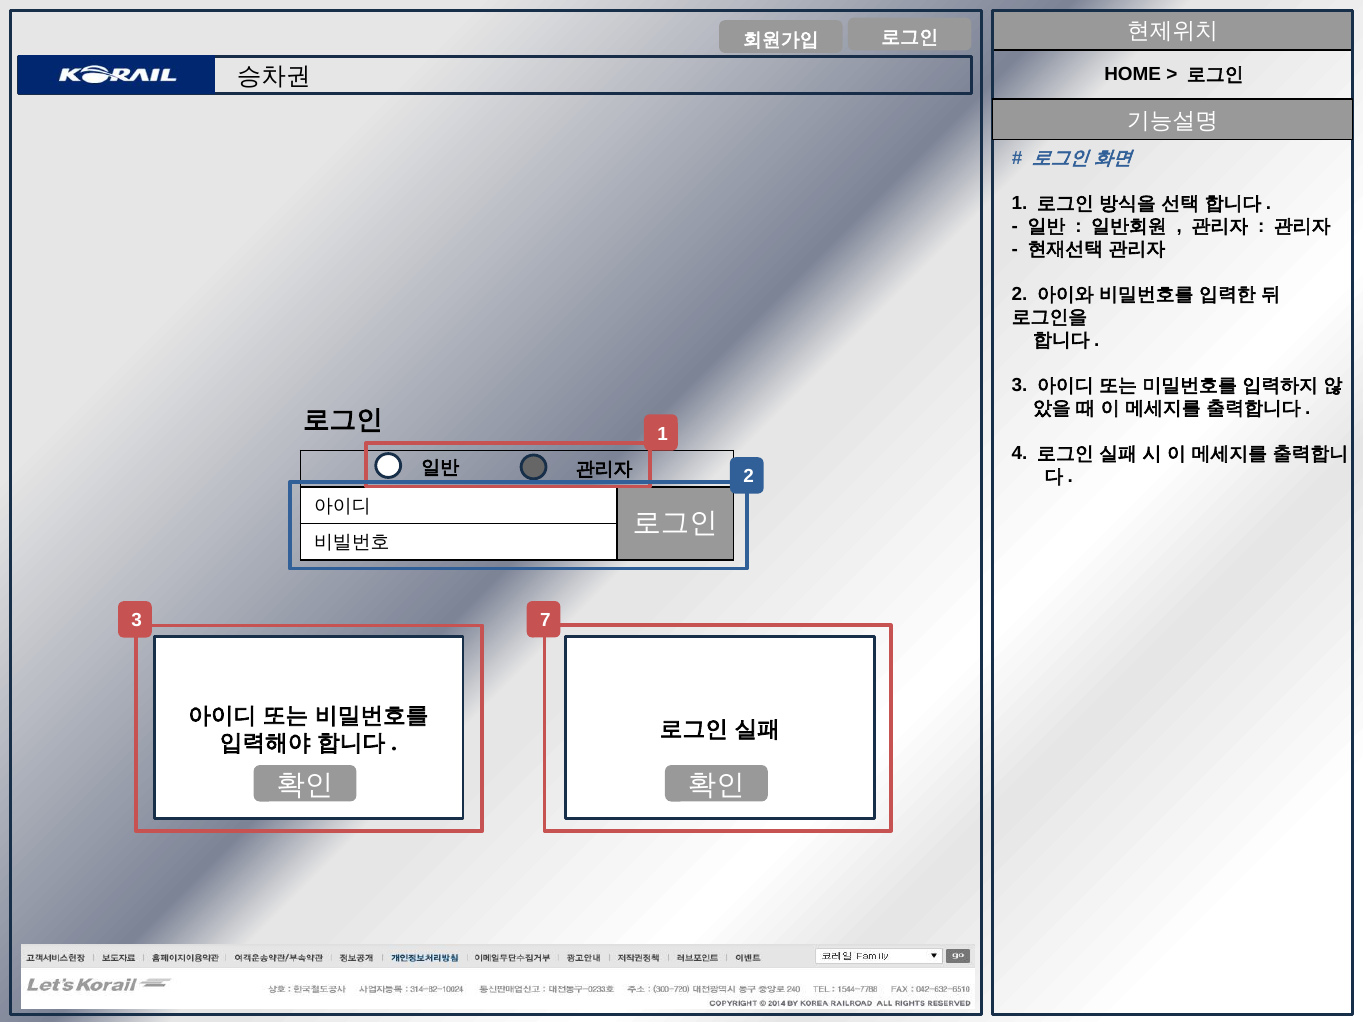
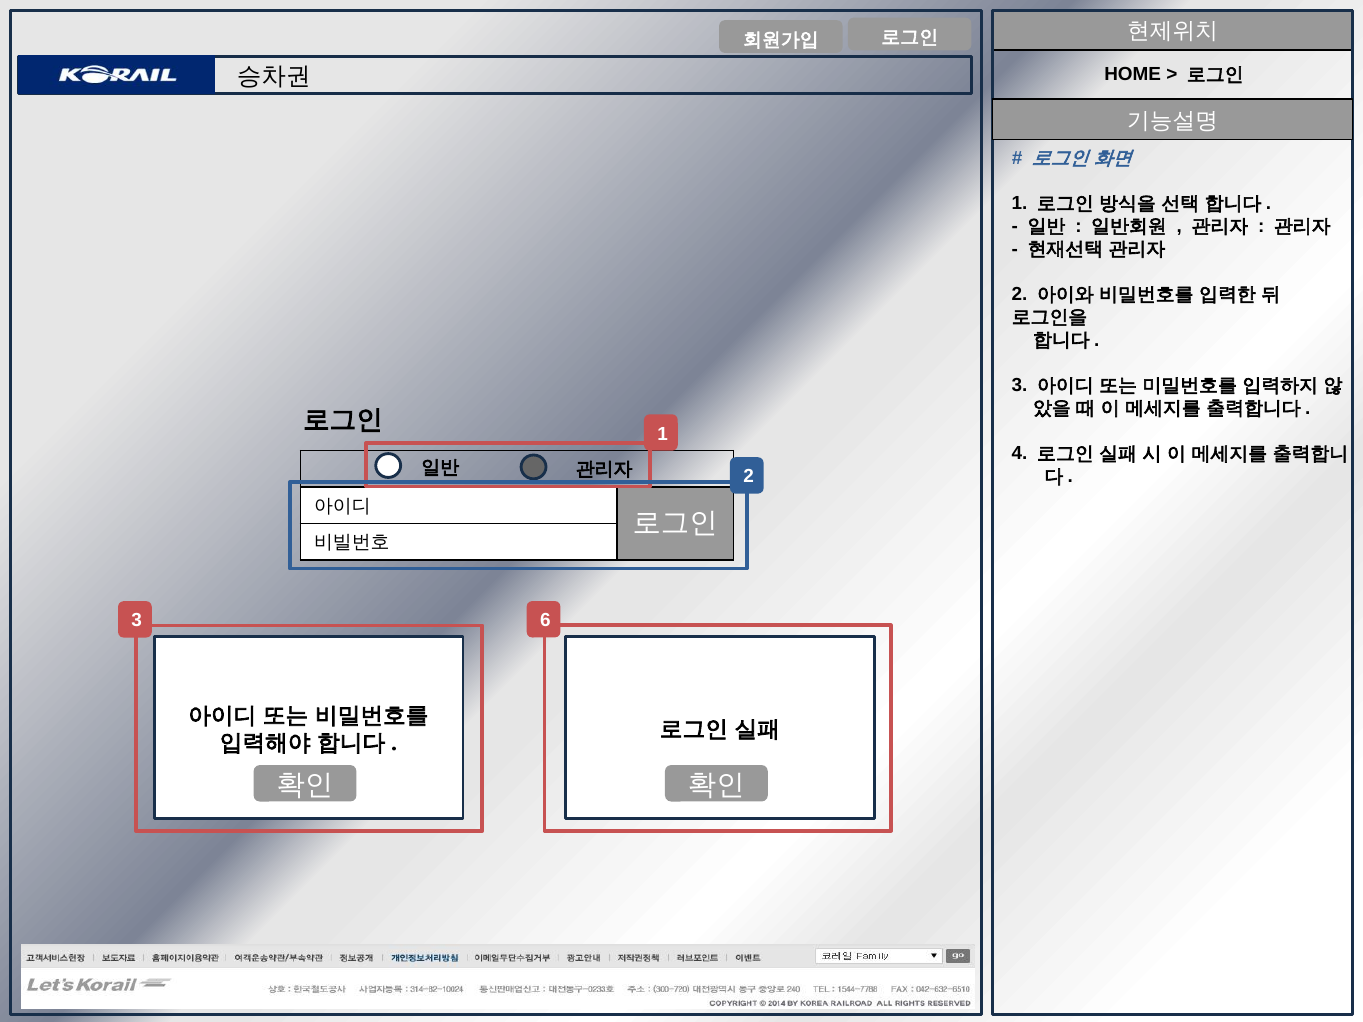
7: 7 -> 6 (545, 621)
